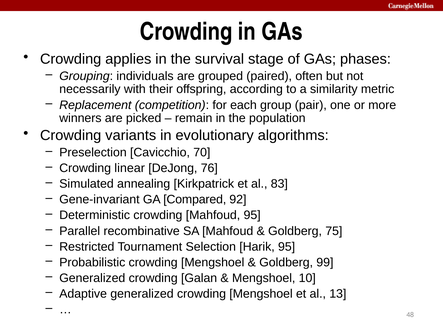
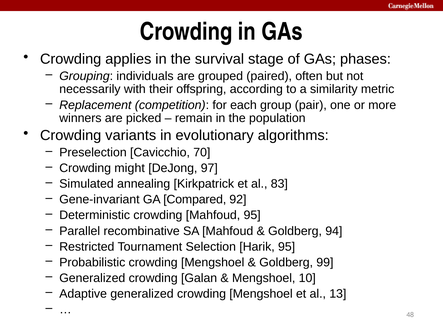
linear: linear -> might (130, 168)
76: 76 -> 97 (209, 168)
75: 75 -> 94 (334, 231)
